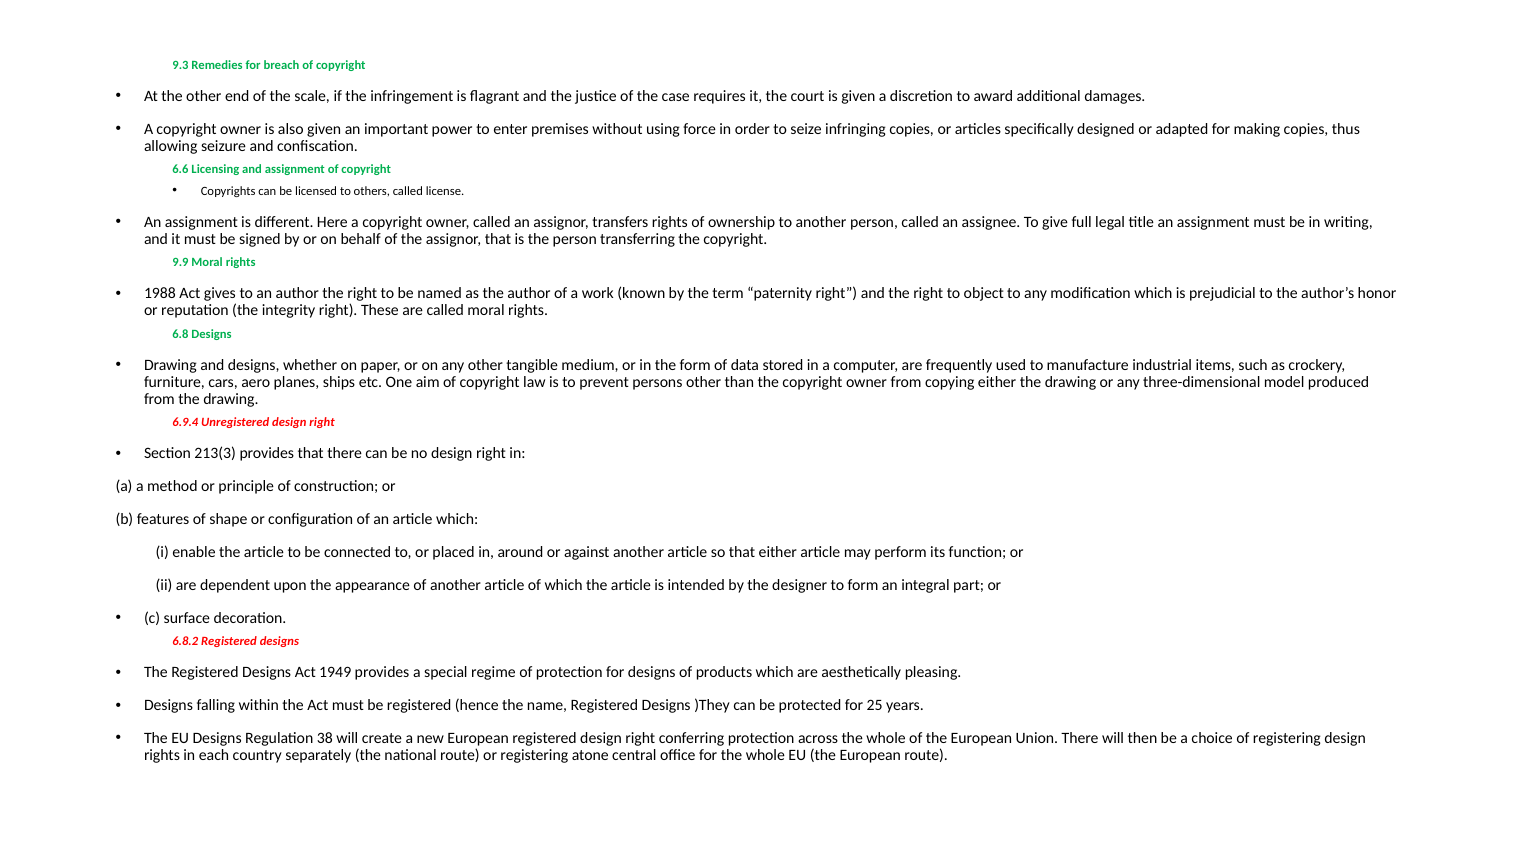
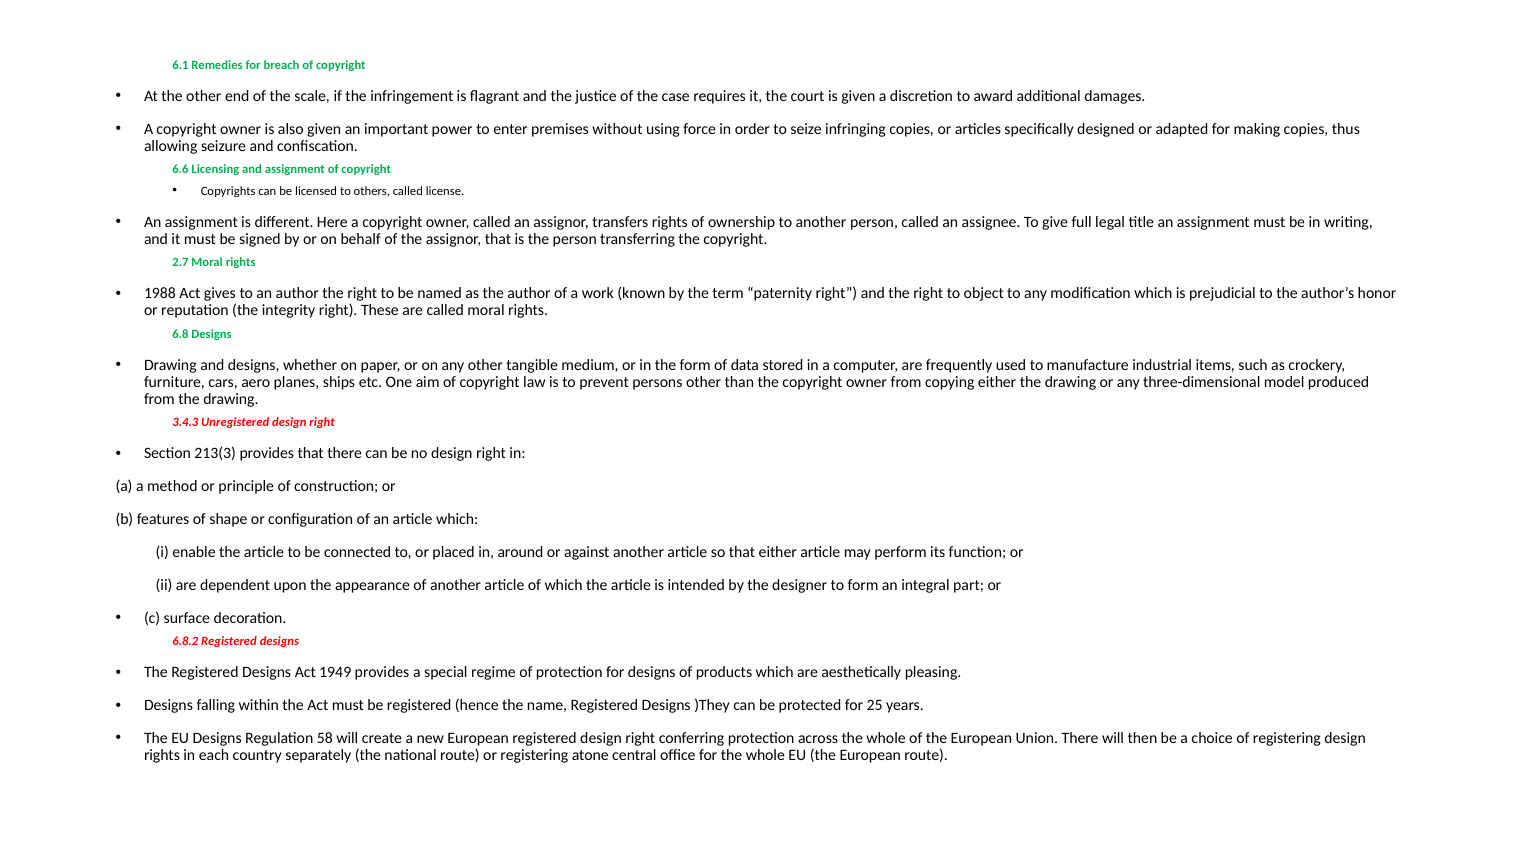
9.3: 9.3 -> 6.1 (180, 65)
9.9: 9.9 -> 2.7 (180, 262)
6.9.4: 6.9.4 -> 3.4.3 (185, 422)
38: 38 -> 58 (325, 738)
